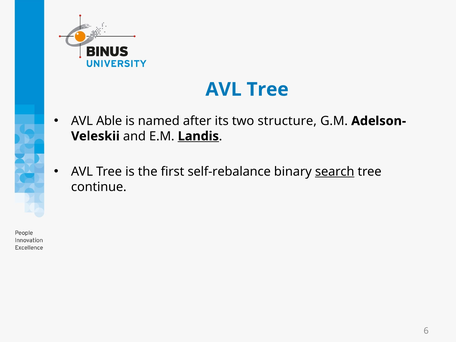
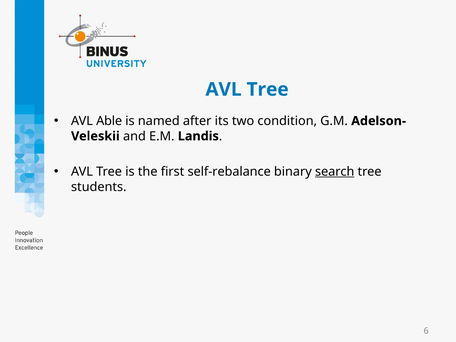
structure: structure -> condition (287, 121)
Landis underline: present -> none (198, 136)
continue: continue -> students (99, 187)
